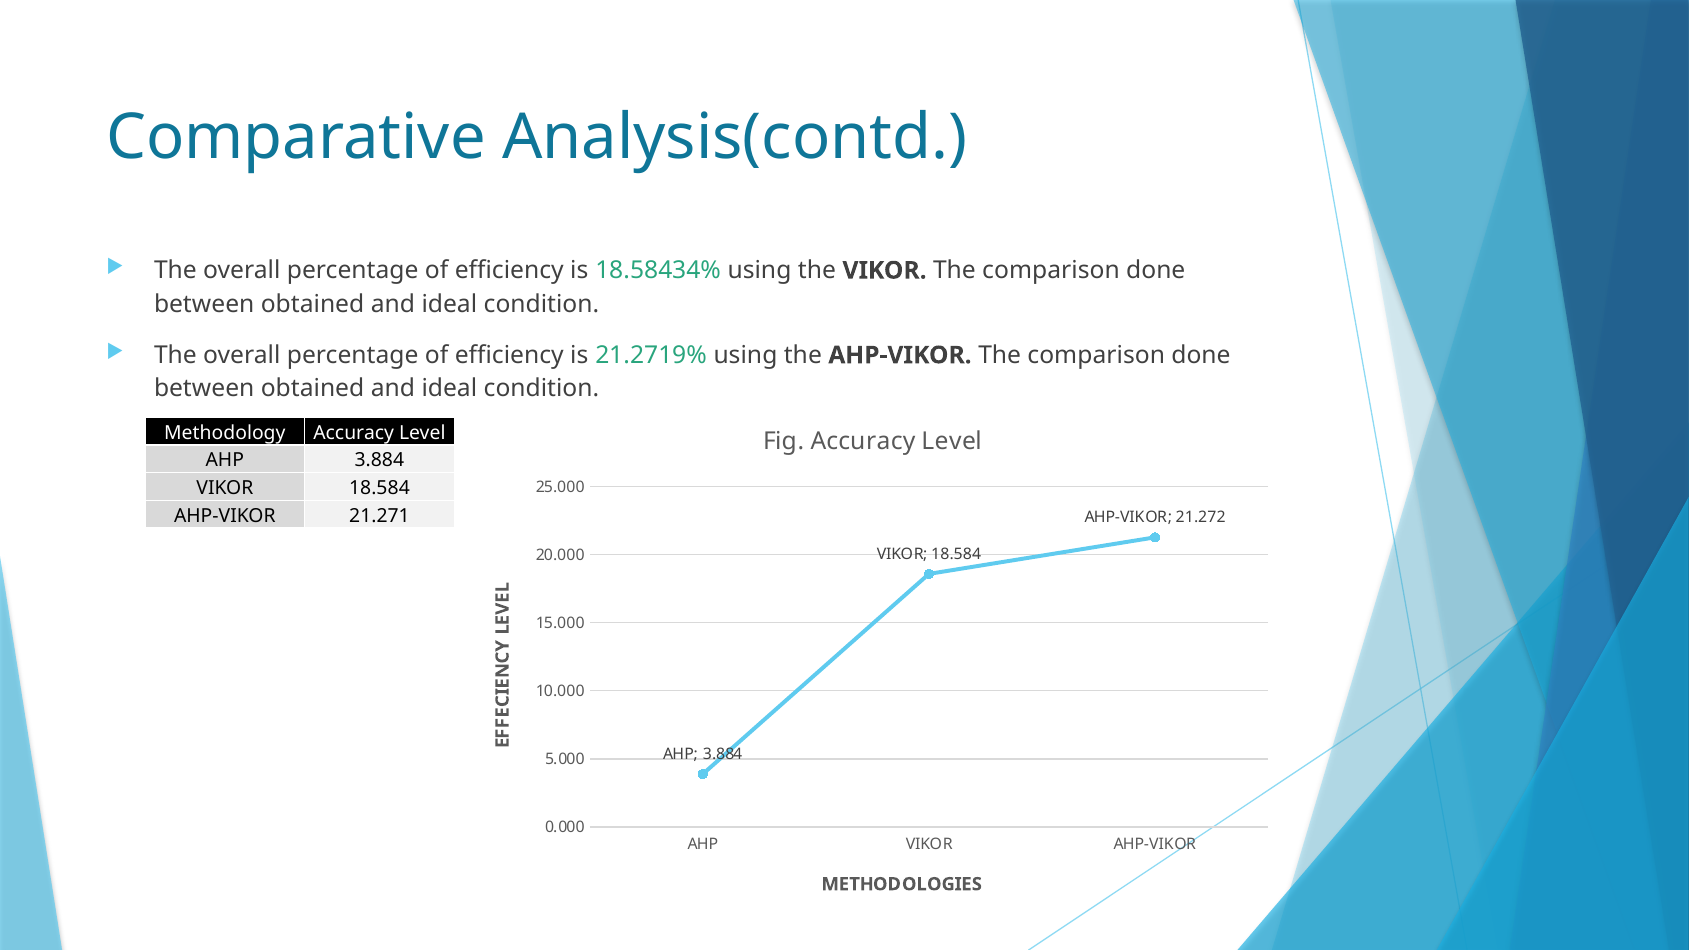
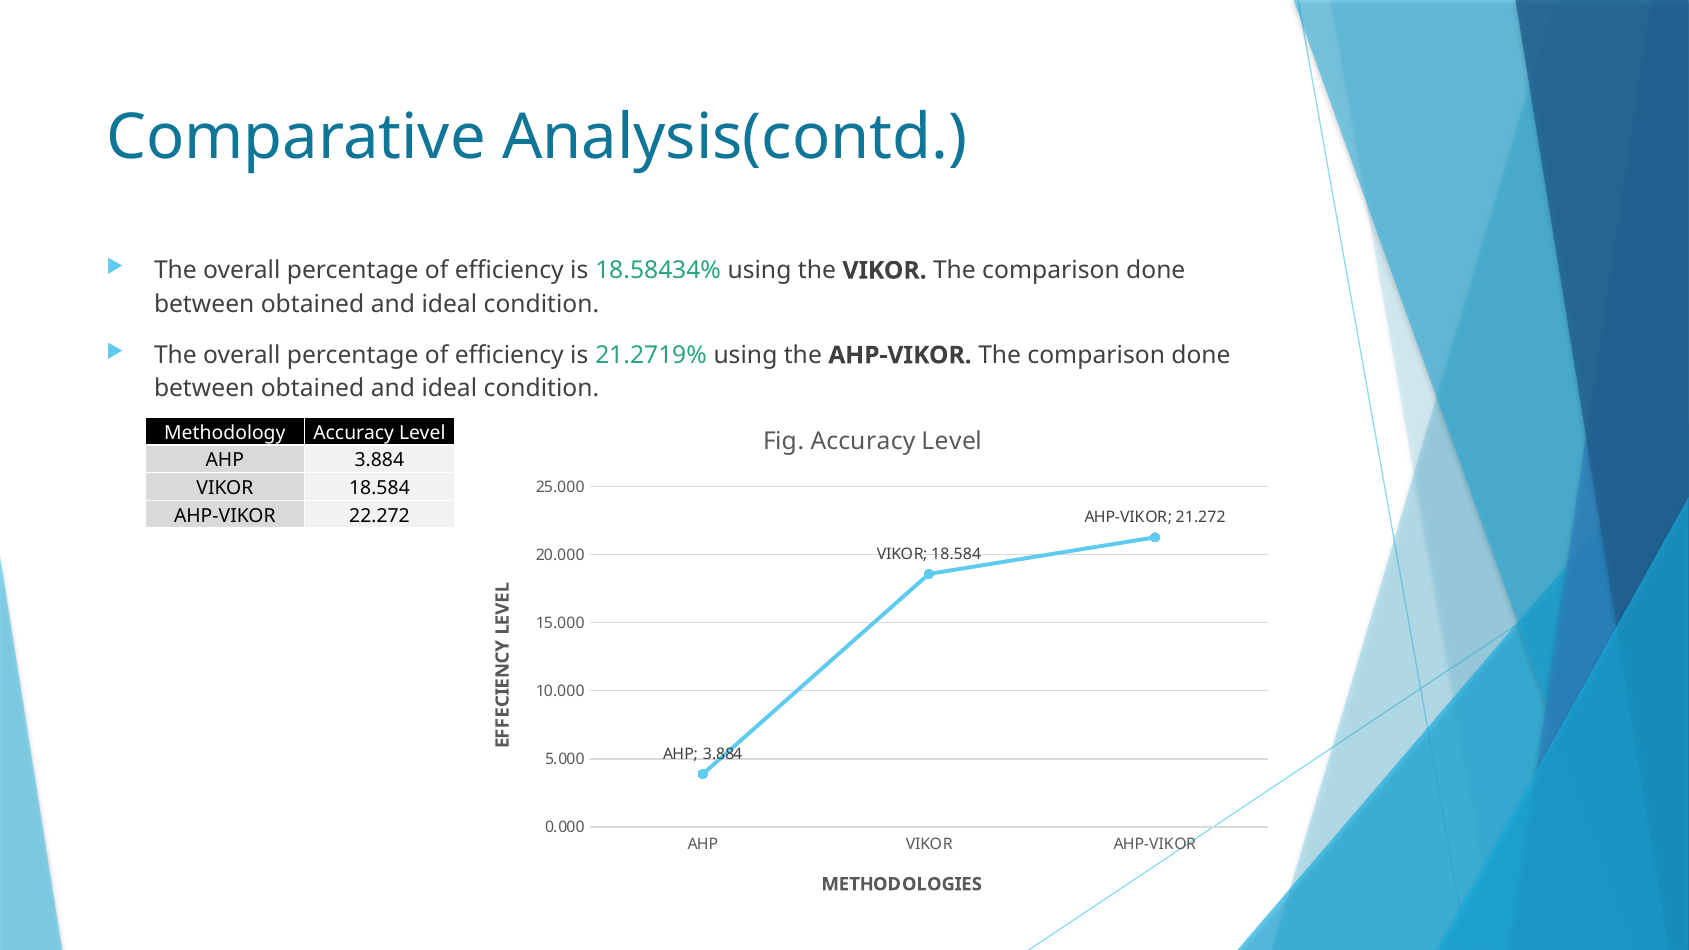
21.271: 21.271 -> 22.272 (380, 516)
